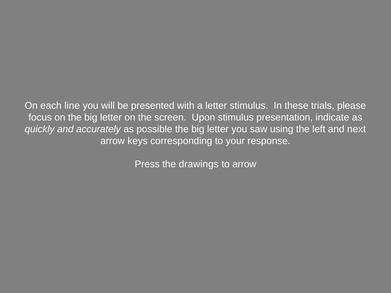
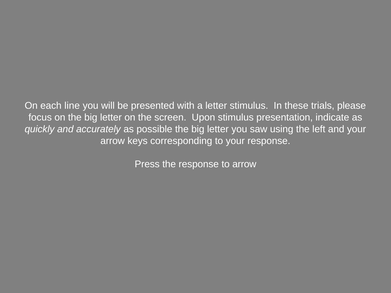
and next: next -> your (357, 129)
the drawings: drawings -> response (199, 164)
